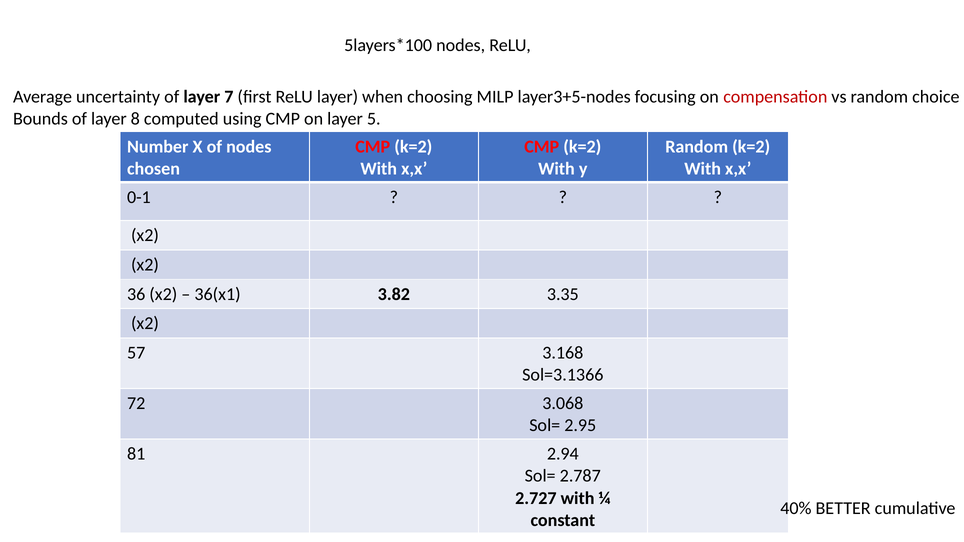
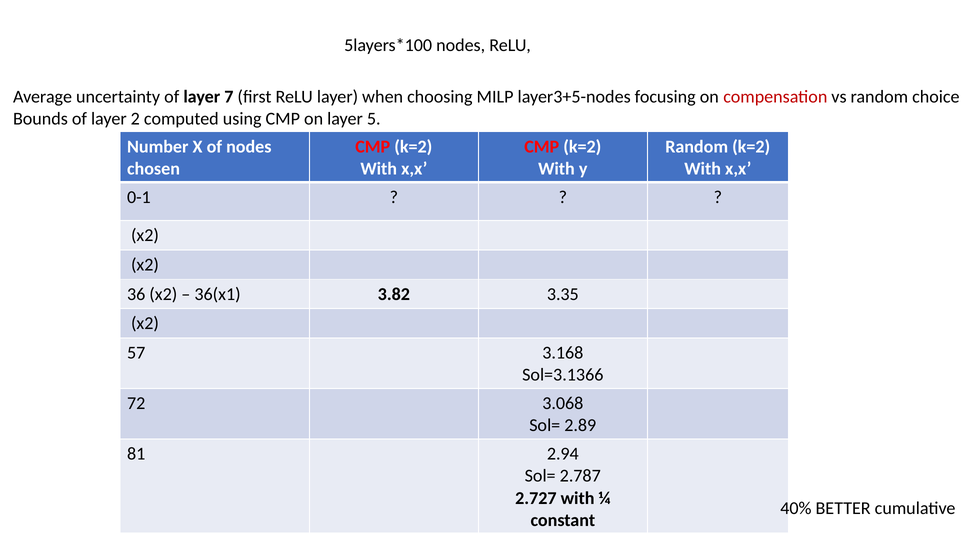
8: 8 -> 2 (135, 119)
2.95: 2.95 -> 2.89 (580, 426)
